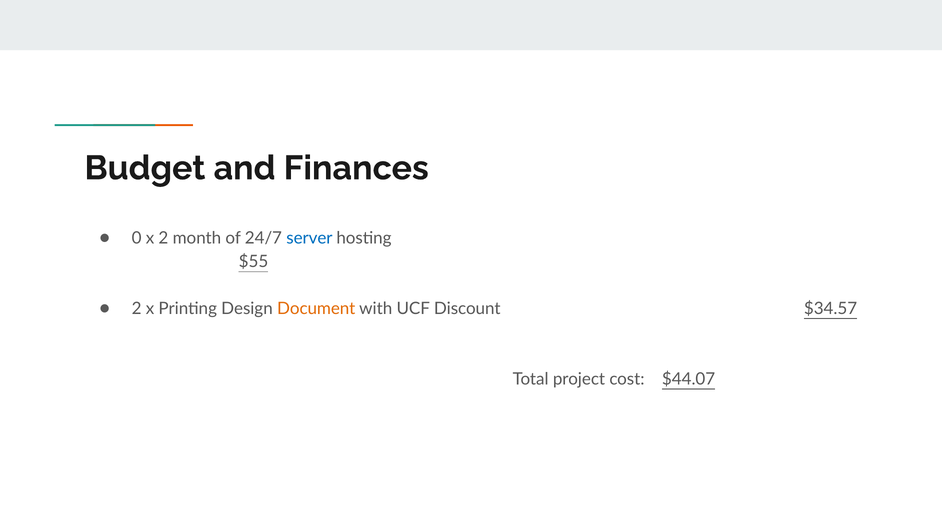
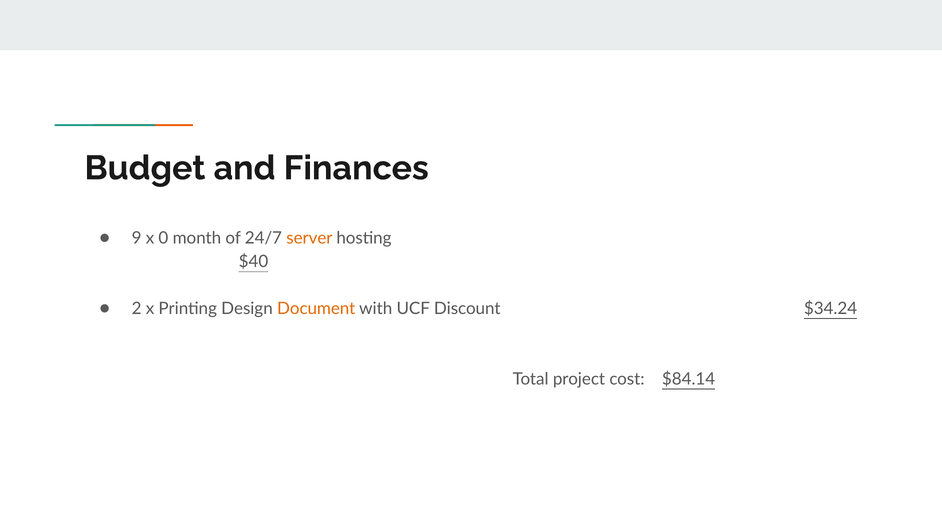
0: 0 -> 9 (137, 238)
x 2: 2 -> 0 (163, 238)
server colour: blue -> orange (309, 238)
$55: $55 -> $40 (253, 262)
$34.57: $34.57 -> $34.24 (831, 308)
$44.07: $44.07 -> $84.14 (689, 379)
